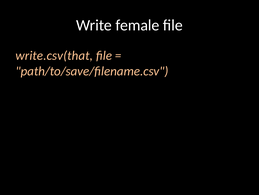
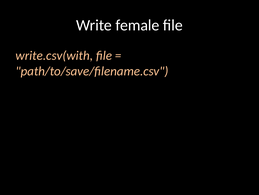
write.csv(that: write.csv(that -> write.csv(with (54, 55)
